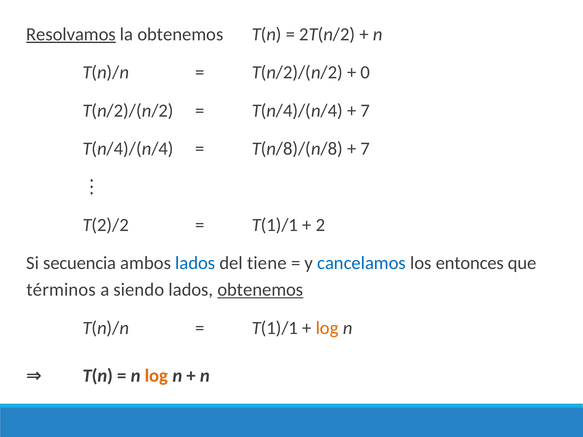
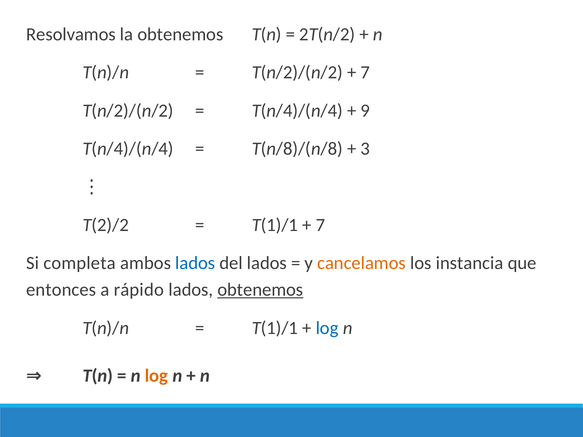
Resolvamos underline: present -> none (71, 34)
0: 0 -> 7 (365, 73)
7: 7 -> 9 (365, 111)
7: 7 -> 3 (365, 149)
2: 2 -> 7 (320, 225)
secuencia: secuencia -> completa (80, 263)
del tiene: tiene -> lados (267, 263)
cancelamos colour: blue -> orange (362, 263)
entonces: entonces -> instancia (470, 263)
términos: términos -> entonces (61, 290)
siendo: siendo -> rápido (139, 290)
log colour: orange -> blue (327, 328)
